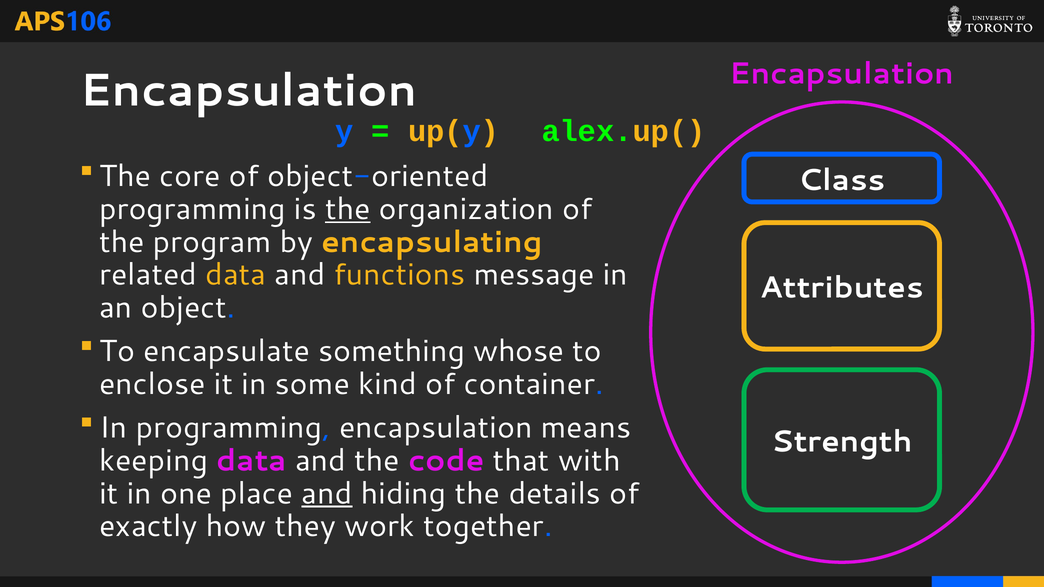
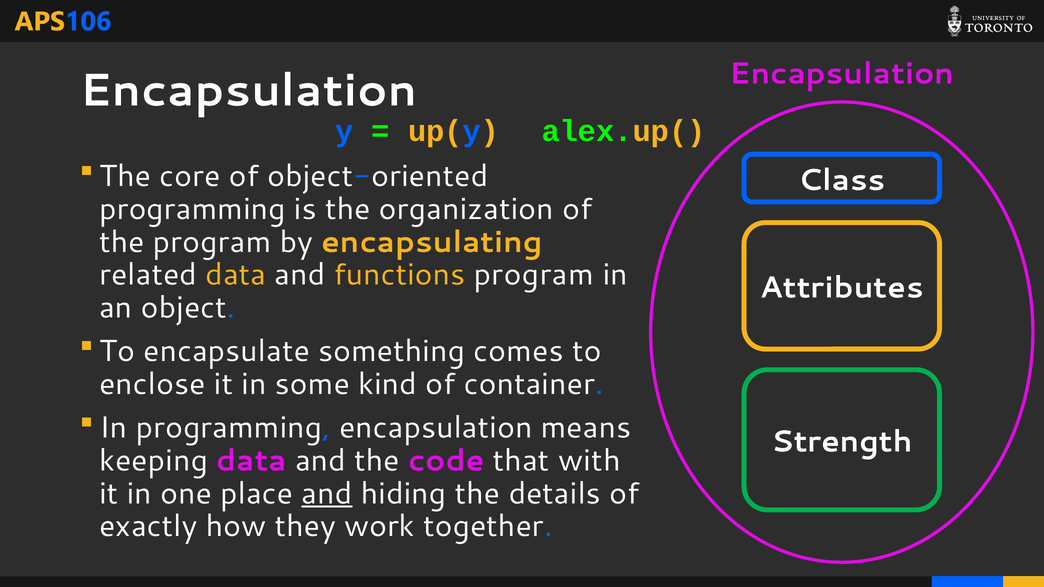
the underline: present -> none (348, 209)
functions message: message -> program (534, 275)
whose: whose -> comes (519, 351)
